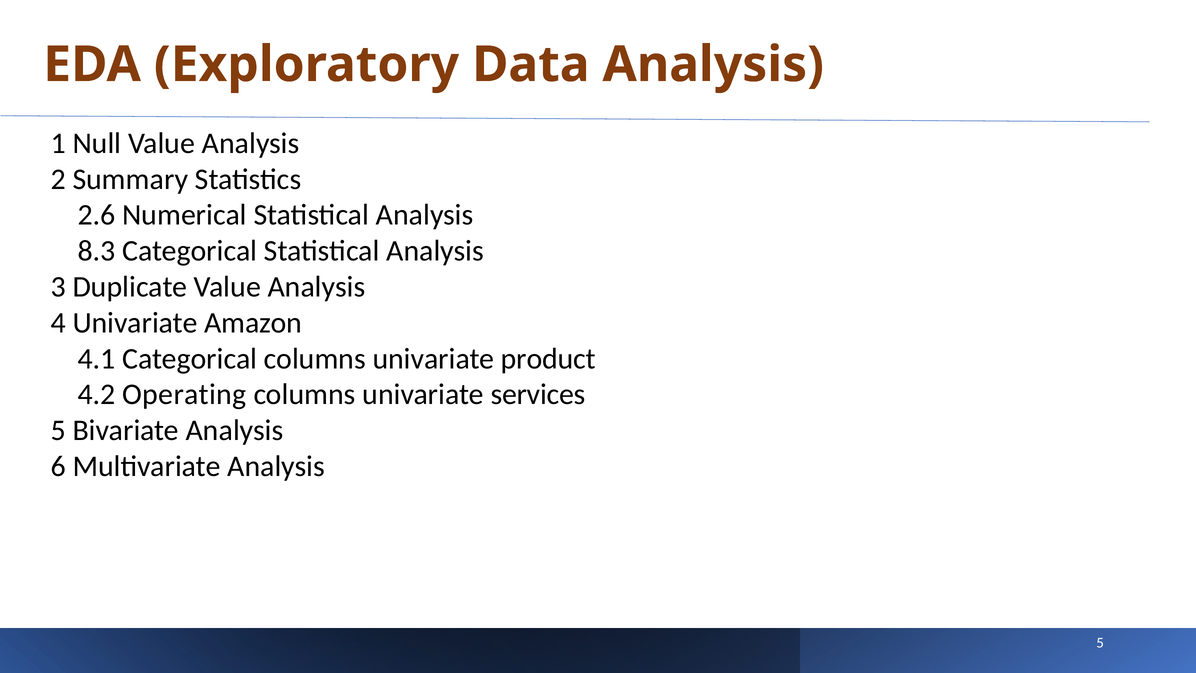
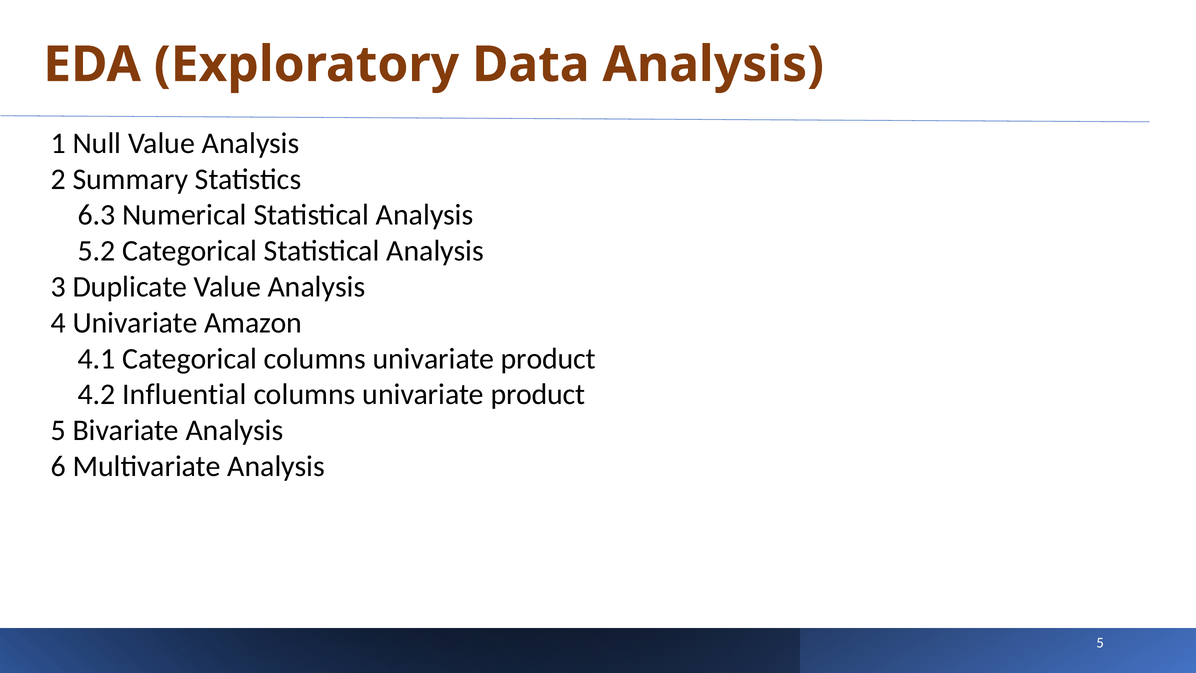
2.6: 2.6 -> 6.3 (96, 215)
8.3: 8.3 -> 5.2 (96, 251)
Operating: Operating -> Influential (184, 394)
services: services -> product (538, 394)
